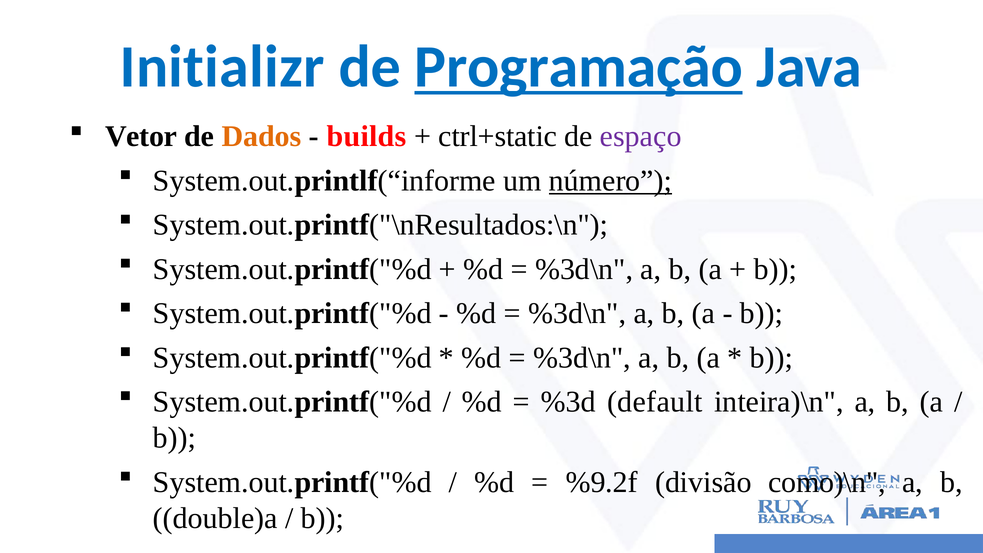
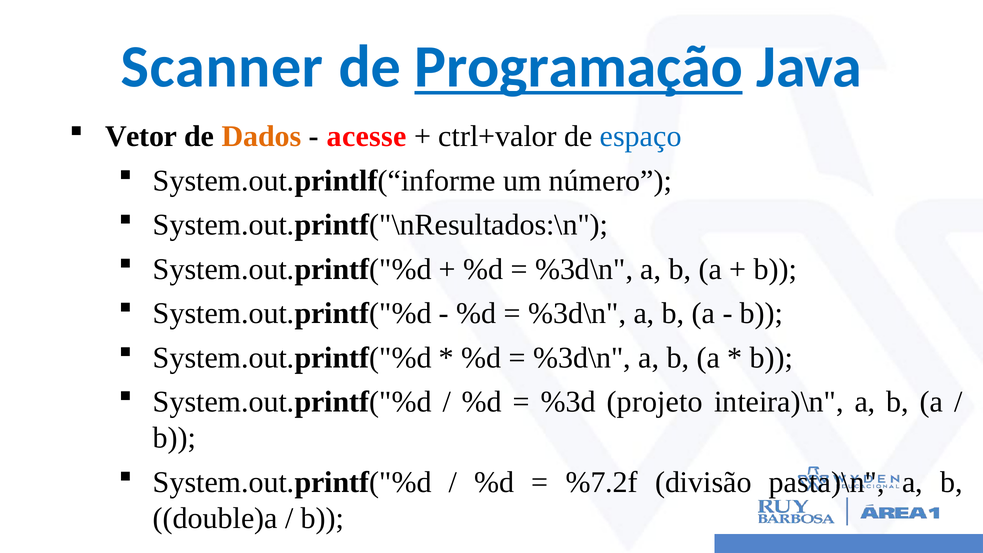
Initializr: Initializr -> Scanner (222, 67)
builds: builds -> acesse (367, 137)
ctrl+static: ctrl+static -> ctrl+valor (498, 137)
espaço colour: purple -> blue (641, 137)
número underline: present -> none (610, 181)
default: default -> projeto (655, 402)
%9.2f: %9.2f -> %7.2f (602, 482)
como)\n: como)\n -> pasta)\n (827, 482)
